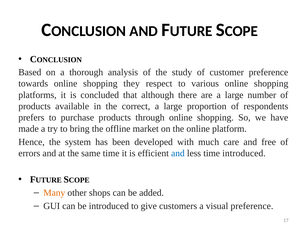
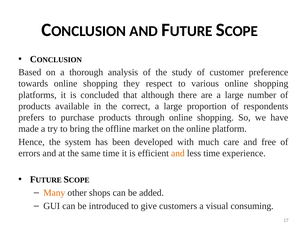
and colour: blue -> orange (178, 153)
time introduced: introduced -> experience (244, 153)
visual preference: preference -> consuming (252, 205)
